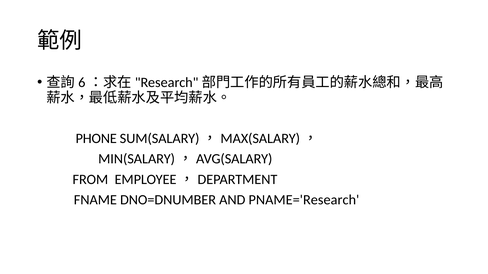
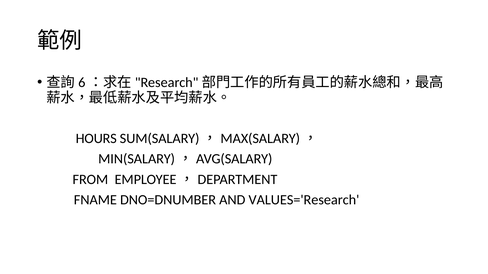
PHONE: PHONE -> HOURS (96, 139)
PNAME='Research: PNAME='Research -> VALUES='Research (304, 200)
